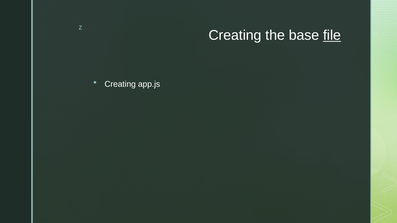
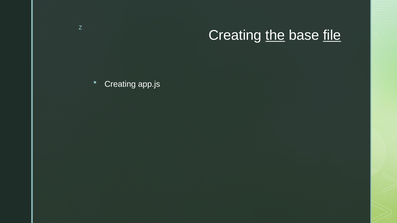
the underline: none -> present (275, 35)
